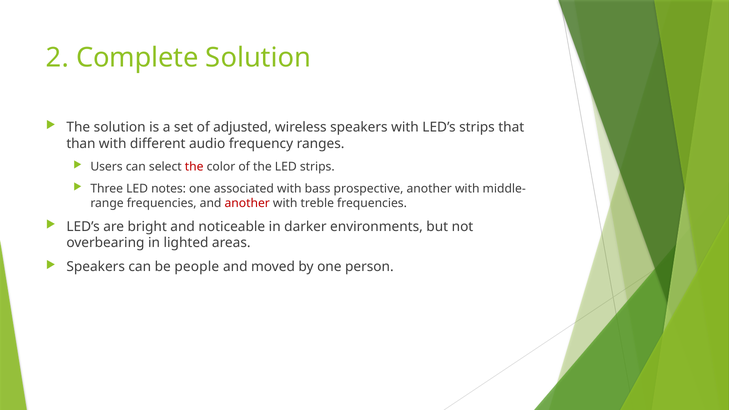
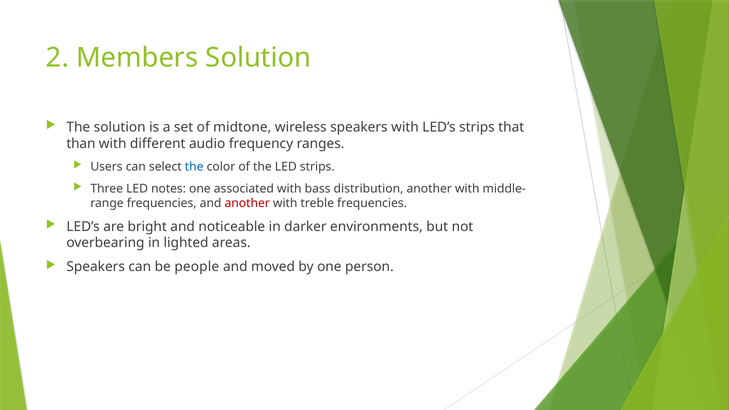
Complete: Complete -> Members (137, 57)
adjusted: adjusted -> midtone (242, 127)
the colour: red -> blue (194, 167)
prospective: prospective -> distribution (369, 189)
